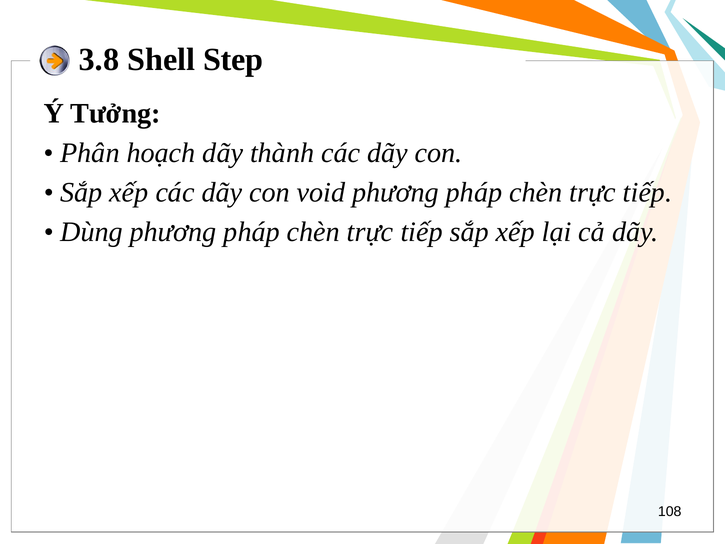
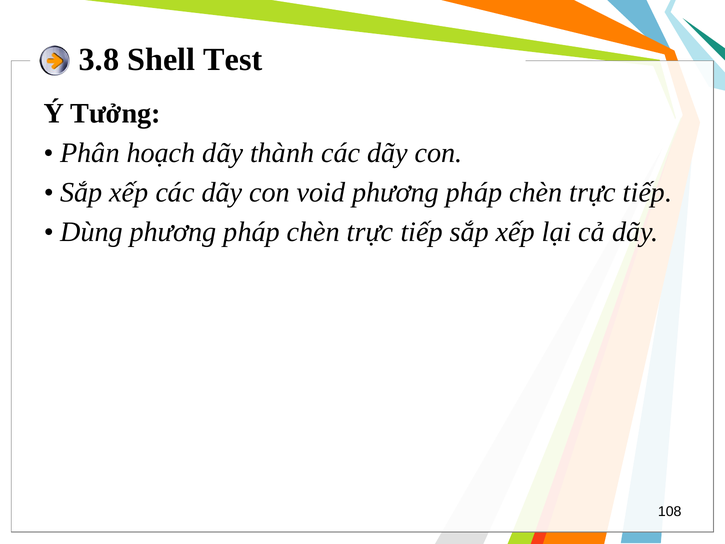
Step: Step -> Test (233, 60)
